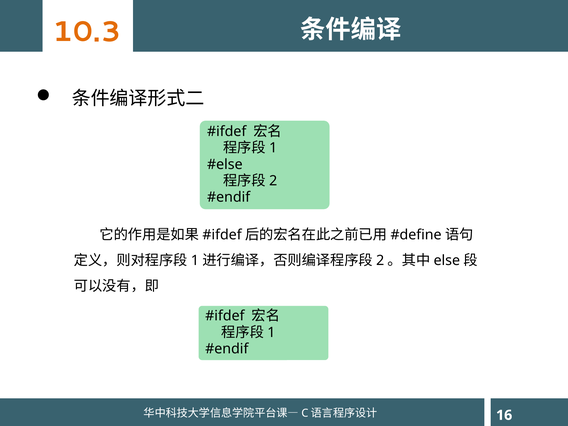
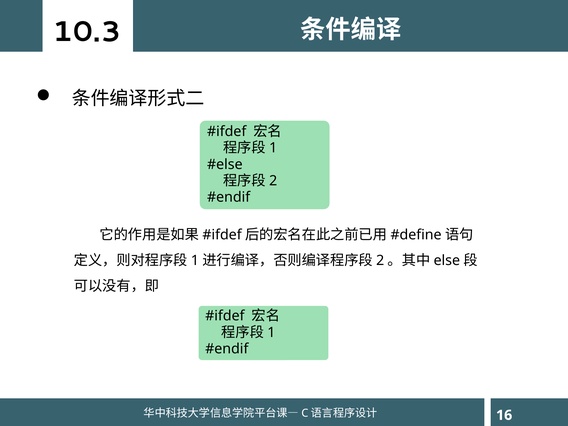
10.3 colour: orange -> black (87, 32)
